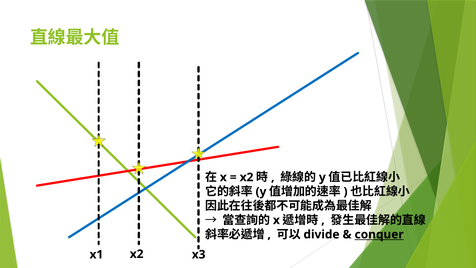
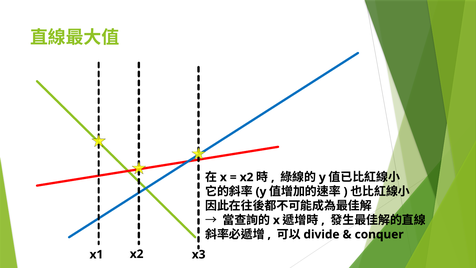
conquer underline: present -> none (379, 234)
